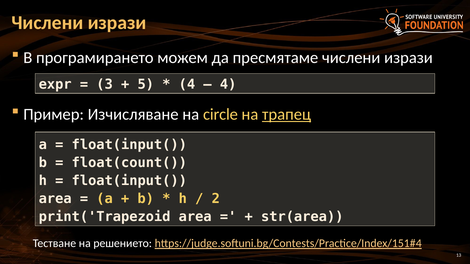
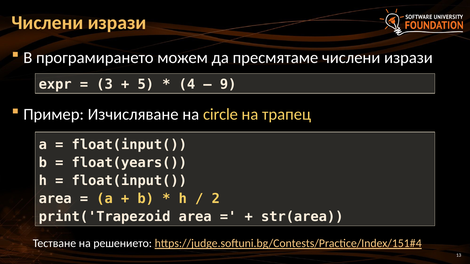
4: 4 -> 9 (228, 84)
трапец underline: present -> none (287, 115)
float(count(: float(count( -> float(years( (129, 163)
